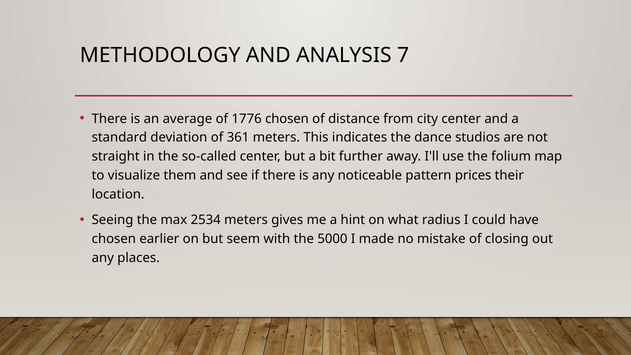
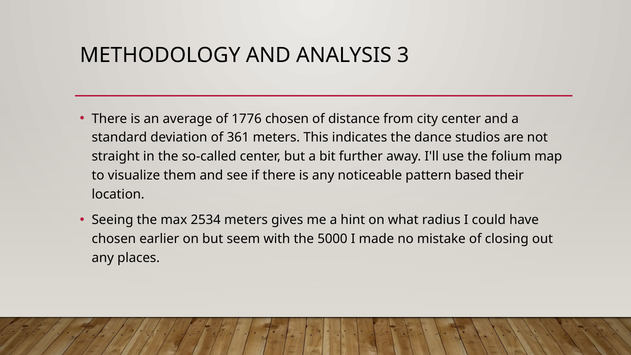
7: 7 -> 3 (403, 55)
prices: prices -> based (473, 176)
